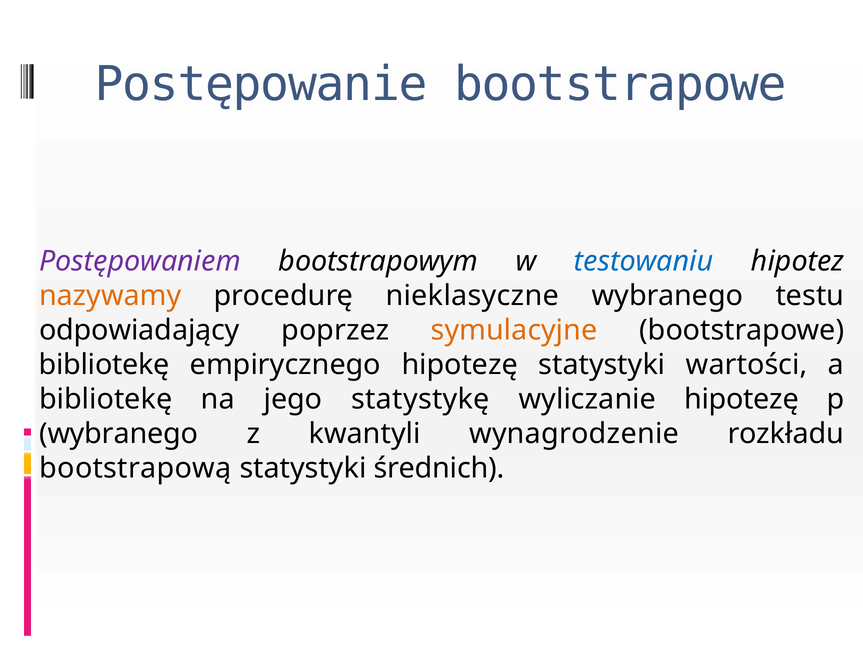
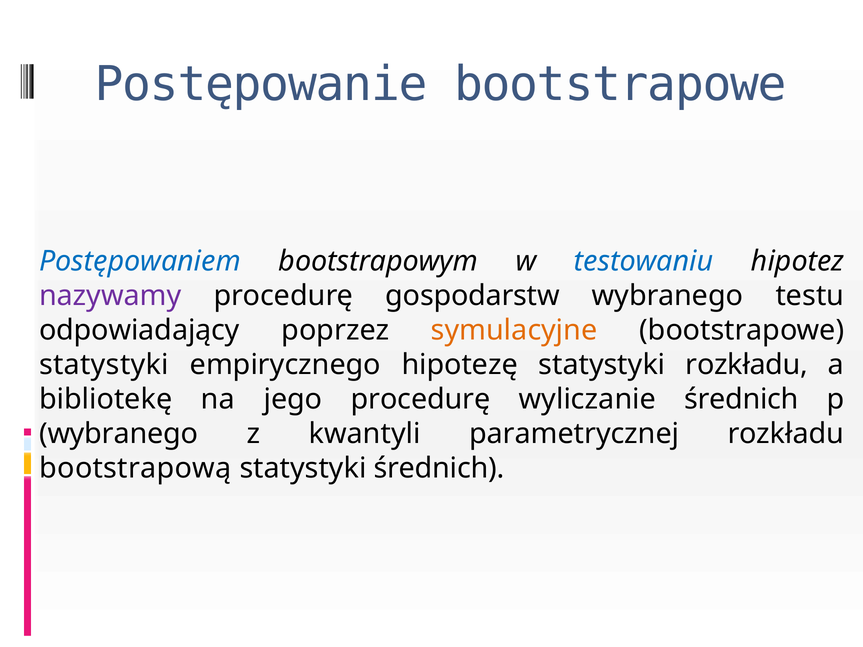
Postępowaniem colour: purple -> blue (140, 261)
nazywamy colour: orange -> purple (110, 296)
nieklasyczne: nieklasyczne -> gospodarstw (473, 296)
bibliotekę: bibliotekę -> statystyki (104, 365)
statystyki wartości: wartości -> rozkładu (747, 365)
jego statystykę: statystykę -> procedurę (421, 399)
wyliczanie hipotezę: hipotezę -> średnich (741, 399)
wynagrodzenie: wynagrodzenie -> parametrycznej (574, 434)
